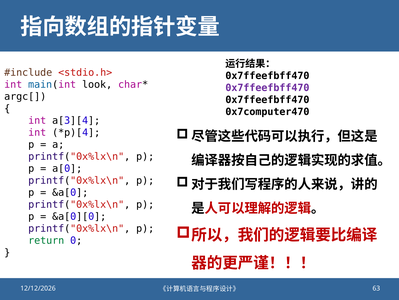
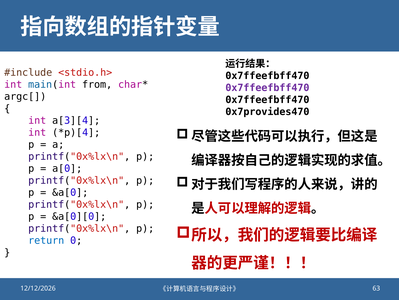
look: look -> from (97, 84)
0x7computer470: 0x7computer470 -> 0x7provides470 (267, 112)
return colour: green -> blue (46, 240)
